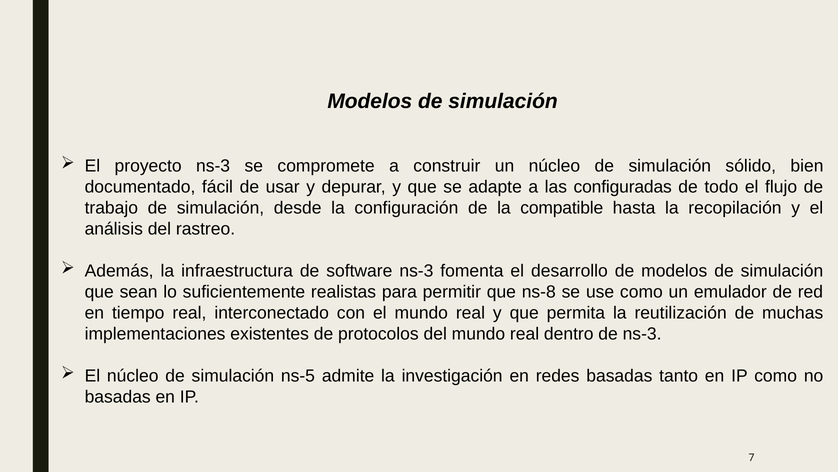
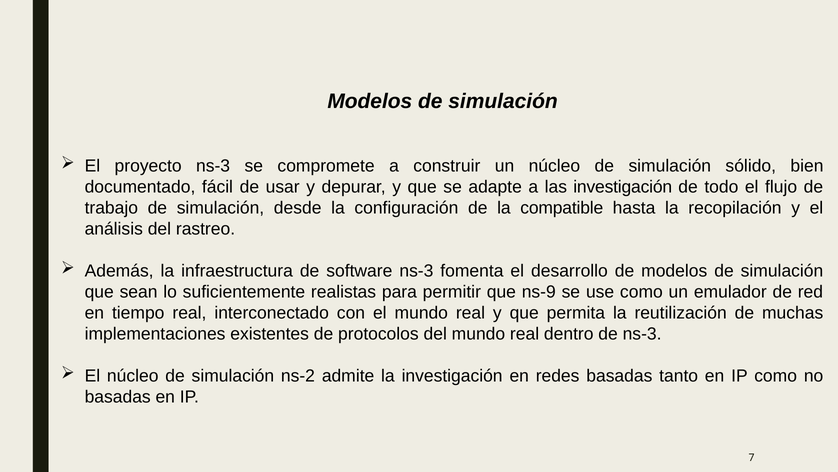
las configuradas: configuradas -> investigación (623, 187)
ns-8: ns-8 -> ns-9 (539, 291)
ns-5: ns-5 -> ns-2 (298, 375)
